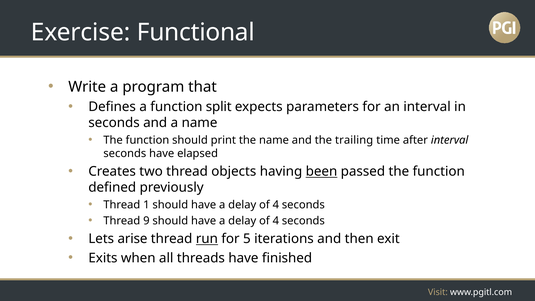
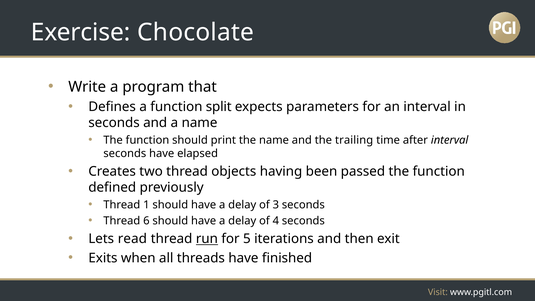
Functional: Functional -> Chocolate (196, 32)
been underline: present -> none (322, 171)
4: 4 -> 3 (276, 205)
9: 9 -> 6 (146, 221)
arise: arise -> read (132, 239)
